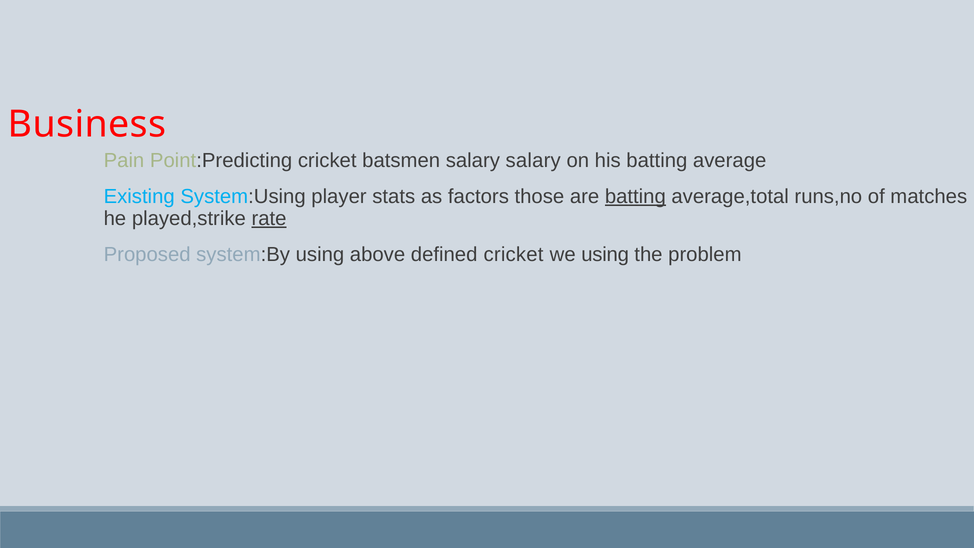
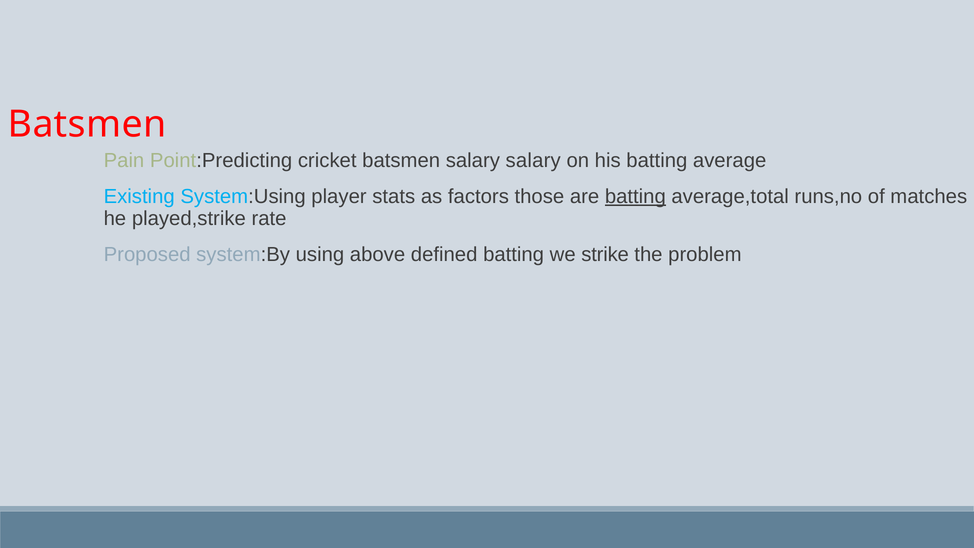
Business: Business -> Batsmen (87, 124)
rate underline: present -> none (269, 218)
defined cricket: cricket -> batting (514, 254)
we using: using -> strike (605, 254)
